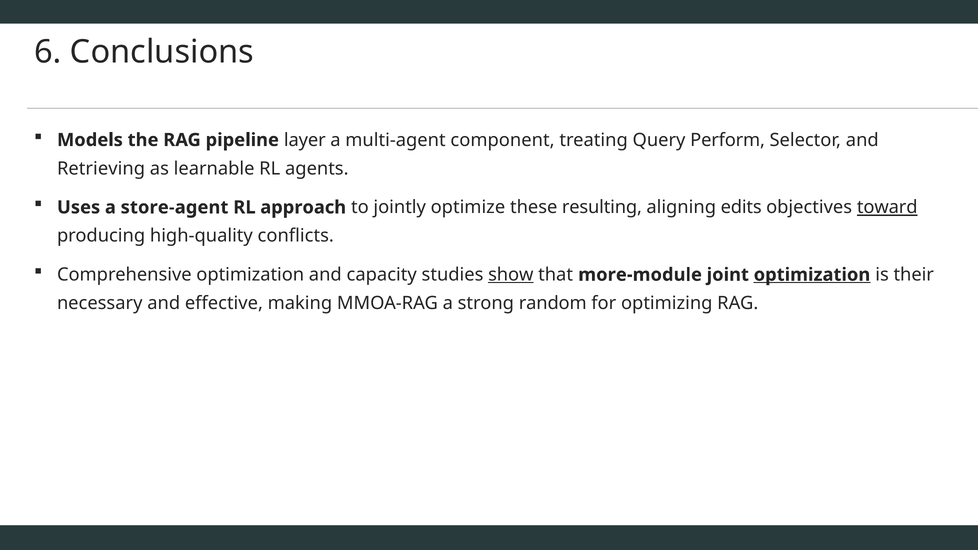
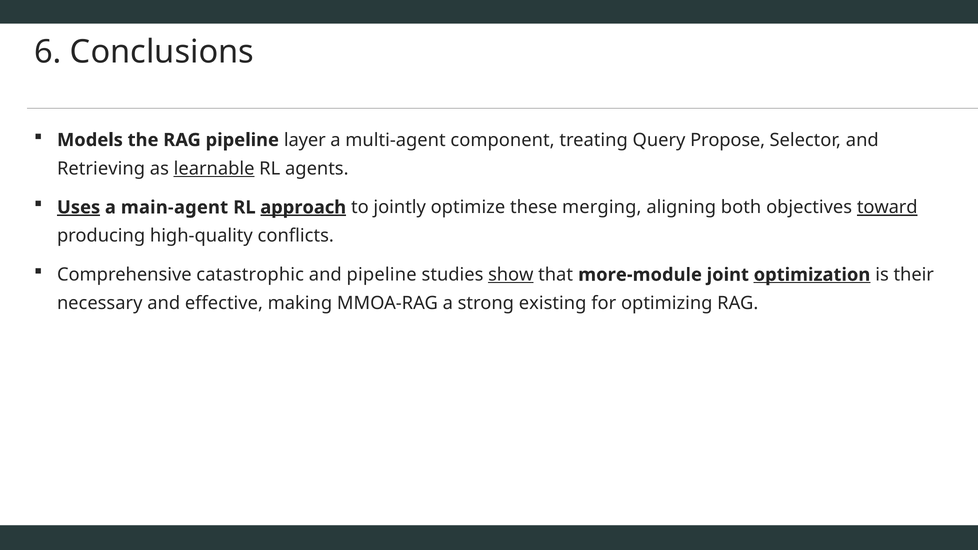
Perform: Perform -> Propose (728, 140)
learnable underline: none -> present (214, 169)
Uses underline: none -> present (79, 207)
store-agent: store-agent -> main-agent (174, 207)
approach underline: none -> present (303, 207)
resulting: resulting -> merging (602, 207)
edits: edits -> both (741, 207)
Comprehensive optimization: optimization -> catastrophic (250, 275)
and capacity: capacity -> pipeline (382, 275)
random: random -> existing (553, 303)
